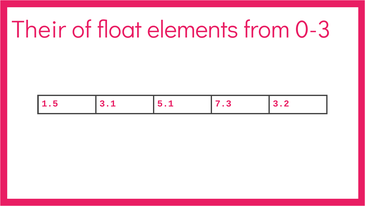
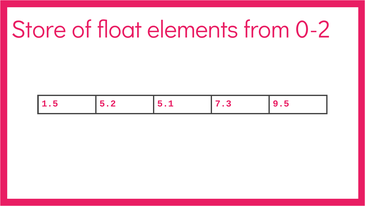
Their: Their -> Store (39, 30)
0-3: 0-3 -> 0-2 (313, 30)
3.1: 3.1 -> 5.2 (108, 103)
3.2: 3.2 -> 9.5 (281, 103)
